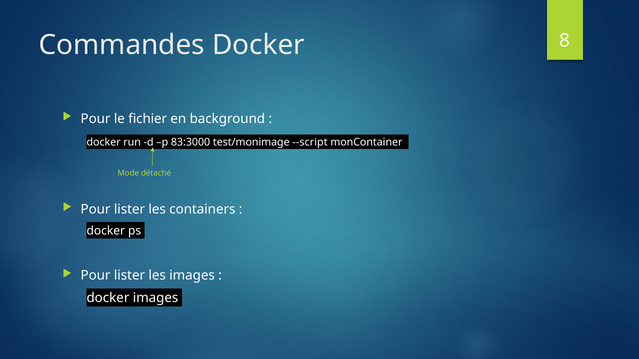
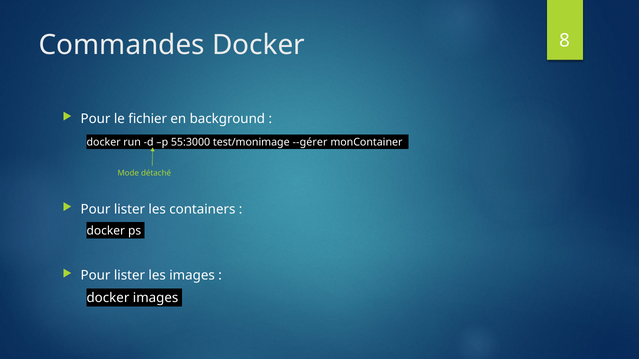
83:3000: 83:3000 -> 55:3000 (191, 142)
--script: --script -> --gérer (310, 142)
